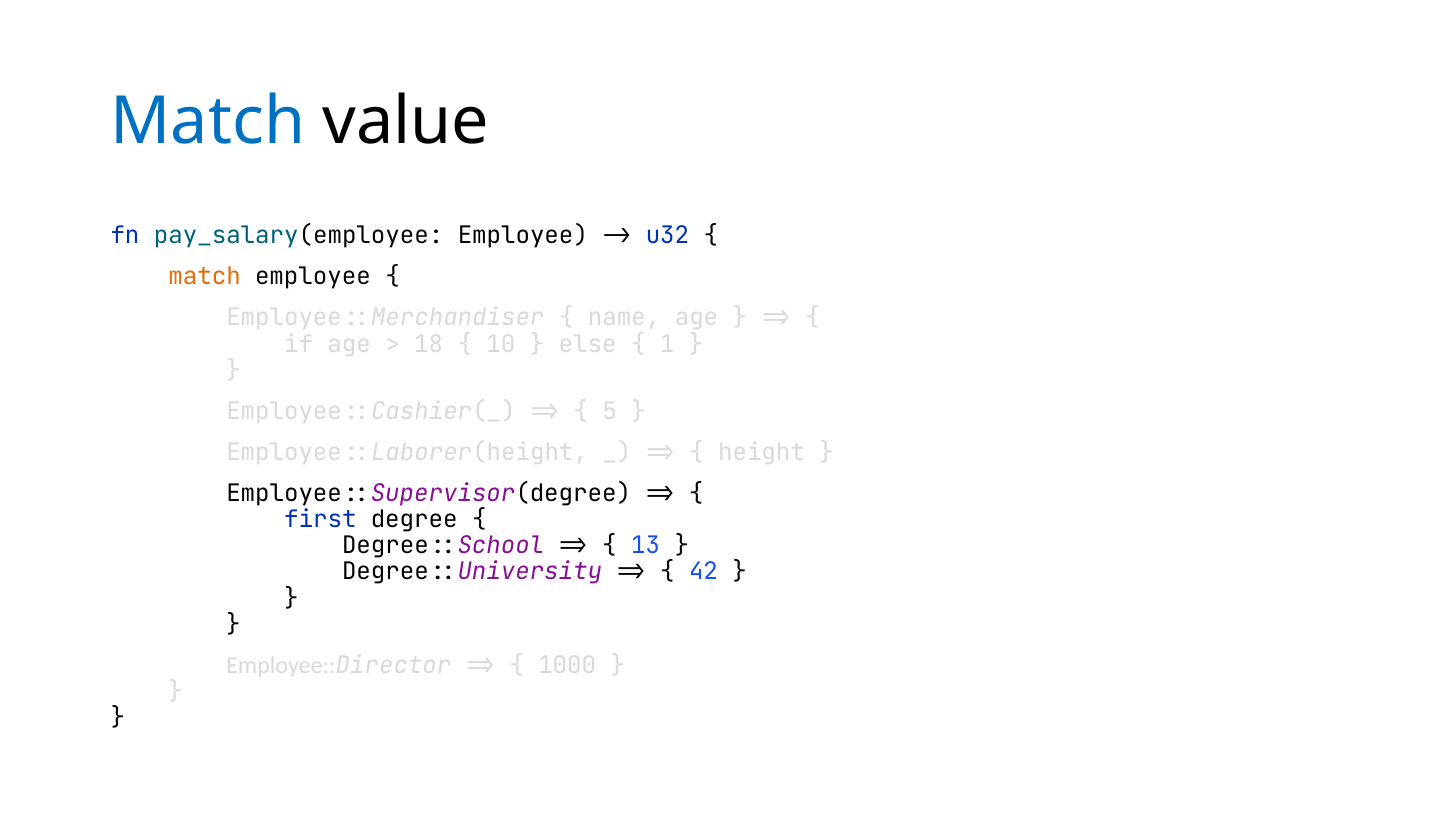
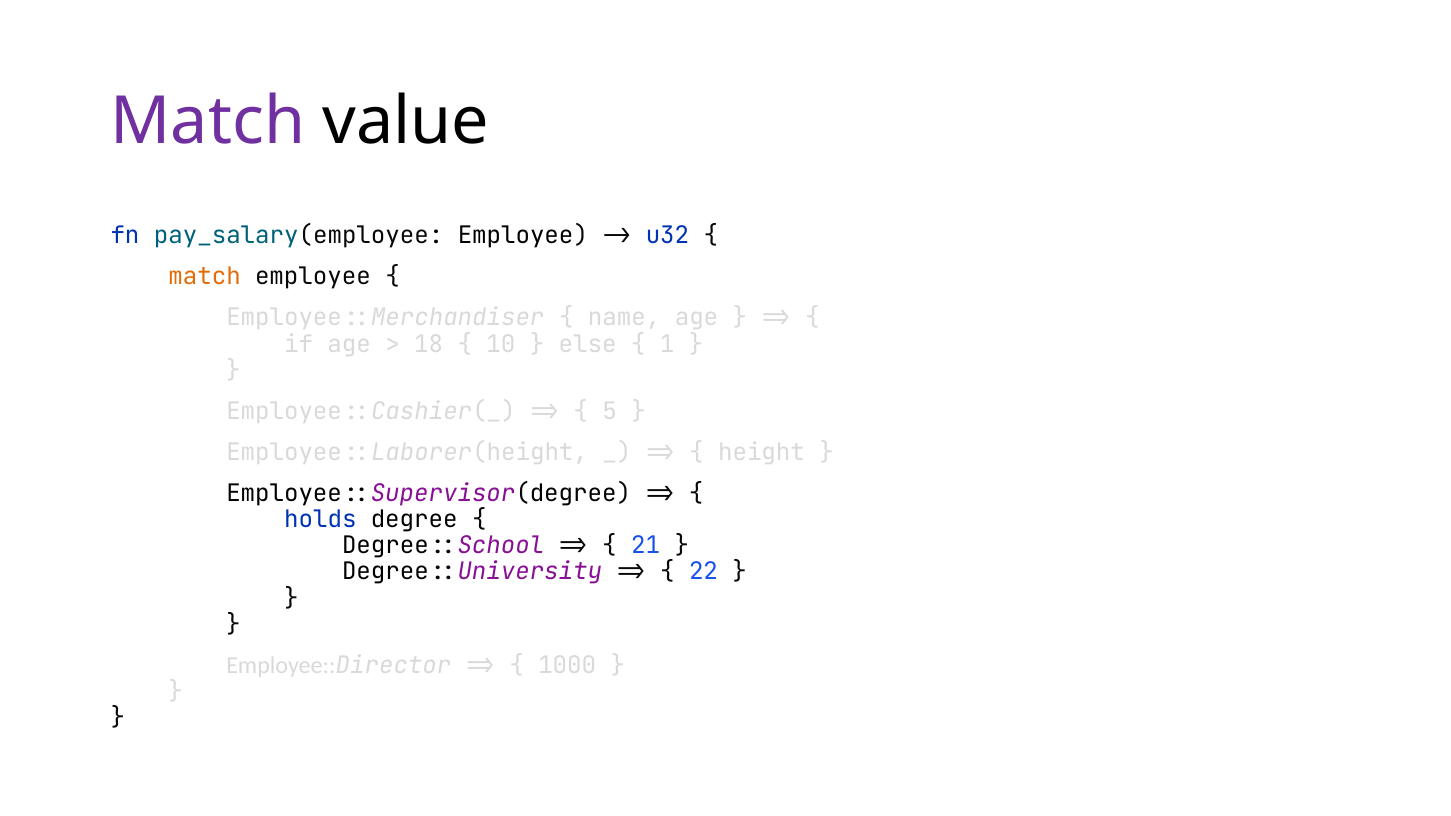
Match colour: blue -> purple (208, 122)
first: first -> holds (320, 520)
13: 13 -> 21 (646, 546)
42: 42 -> 22 (704, 572)
